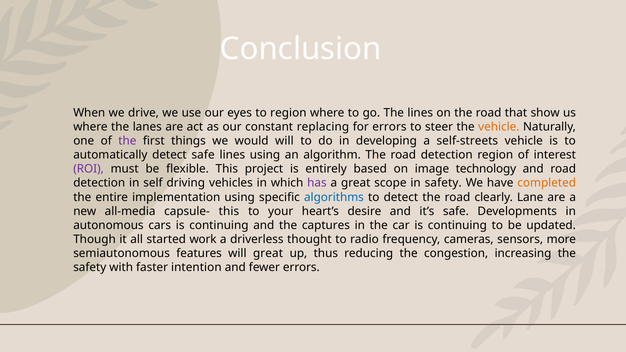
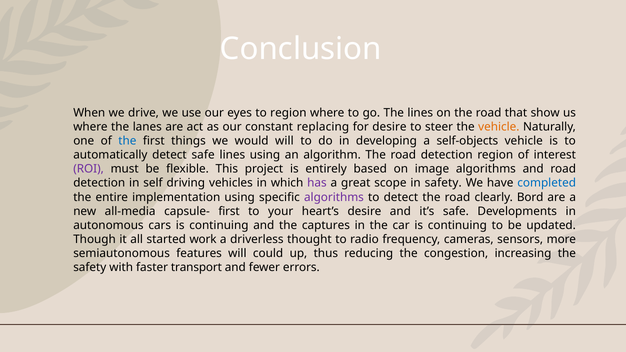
for errors: errors -> desire (389, 127)
the colour: purple -> blue (127, 141)
self-streets: self-streets -> self-objects (467, 141)
image technology: technology -> algorithms (486, 169)
completed colour: orange -> blue (547, 183)
algorithms colour: blue -> purple (334, 197)
Lane: Lane -> Bord (530, 197)
capsule- this: this -> first (229, 211)
will great: great -> could (268, 254)
intention: intention -> transport (196, 268)
